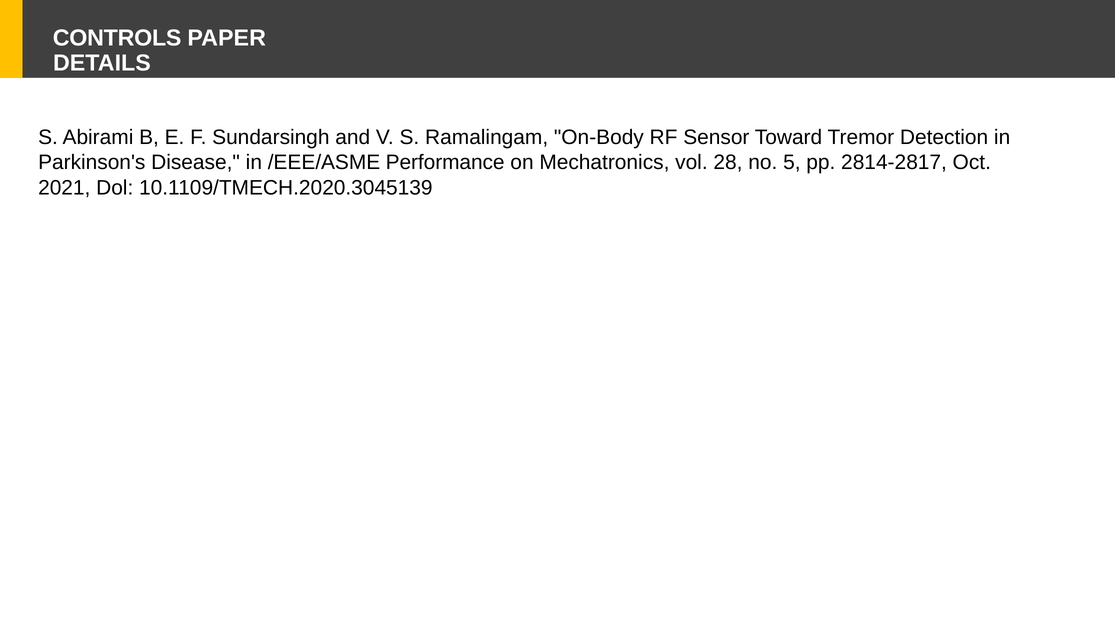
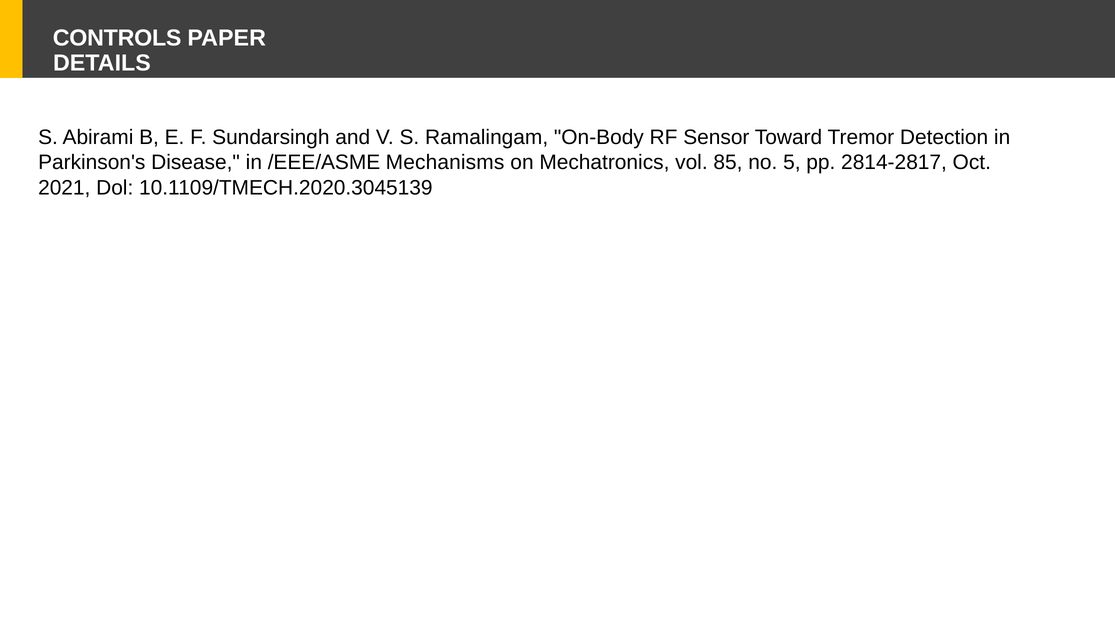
Performance: Performance -> Mechanisms (445, 163)
28: 28 -> 85 (728, 163)
